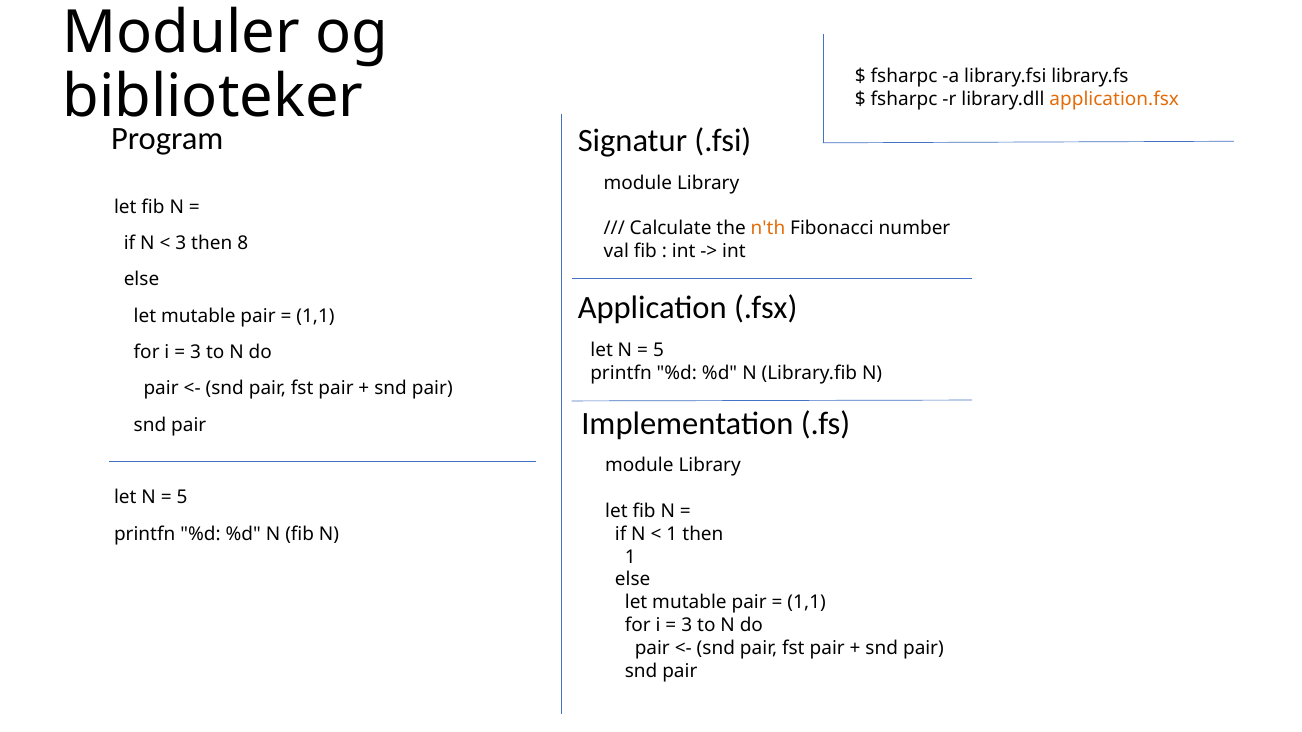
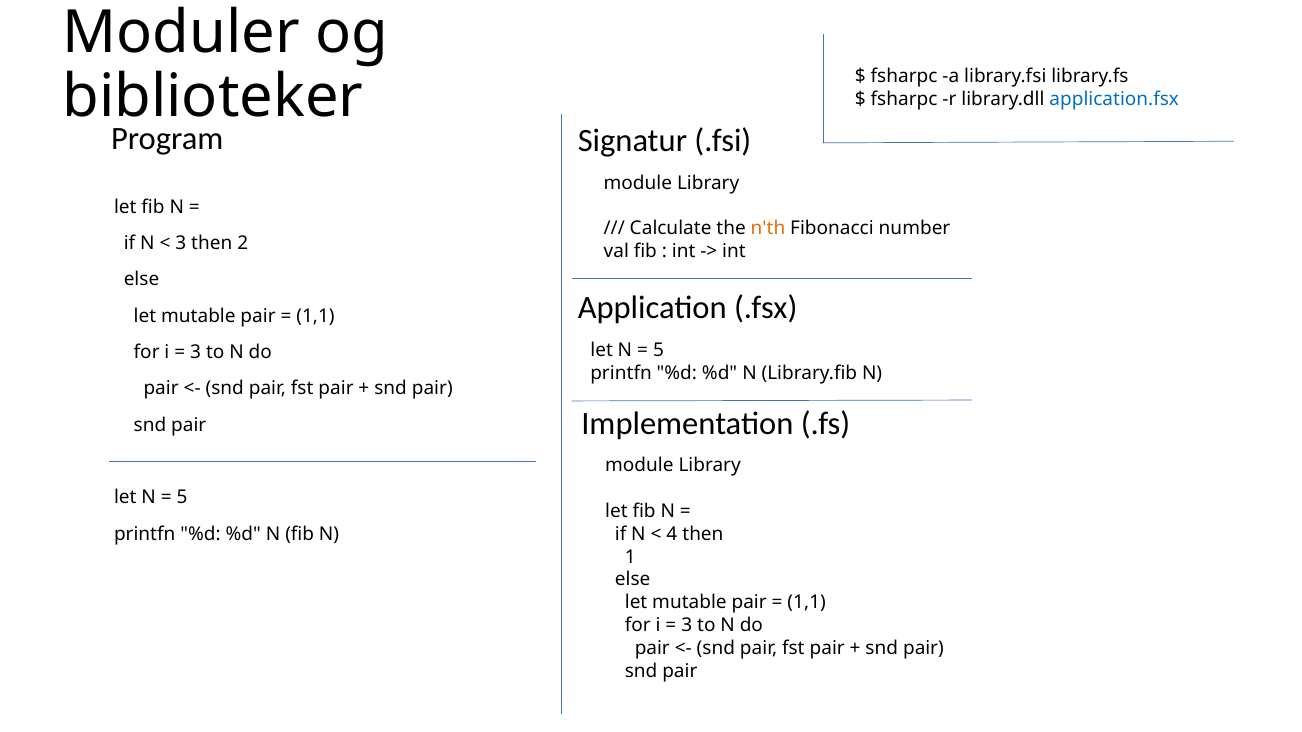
application.fsx colour: orange -> blue (1114, 99)
8: 8 -> 2 (243, 243)
1: 1 -> 4 (672, 534)
